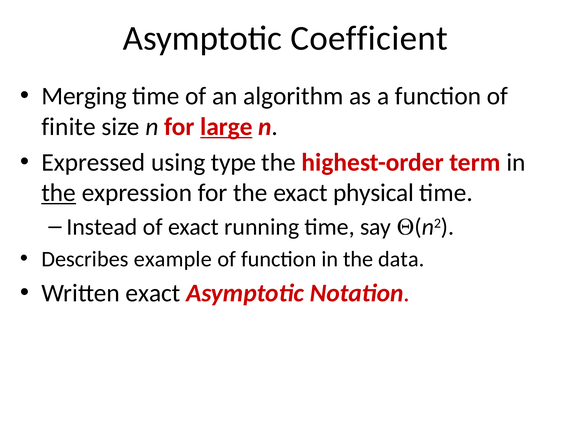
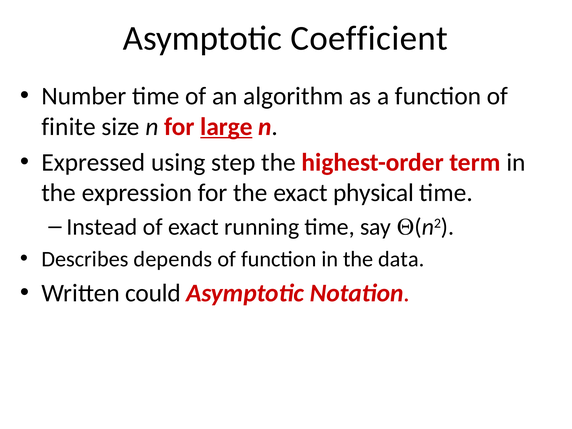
Merging: Merging -> Number (84, 96)
type: type -> step (233, 162)
the underline: present -> none (59, 193)
example: example -> depends (173, 259)
Written exact: exact -> could (153, 293)
